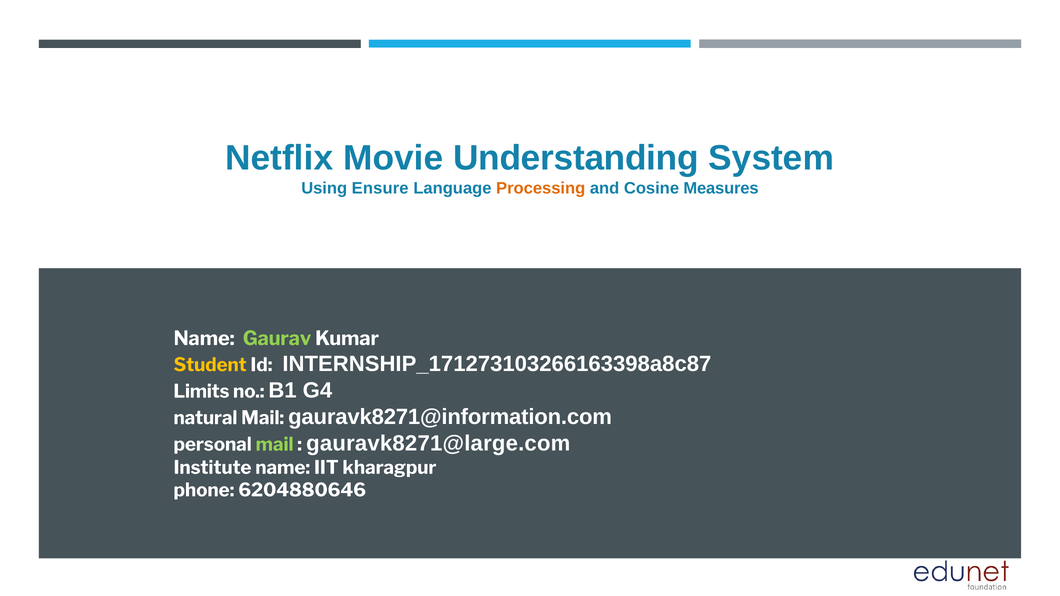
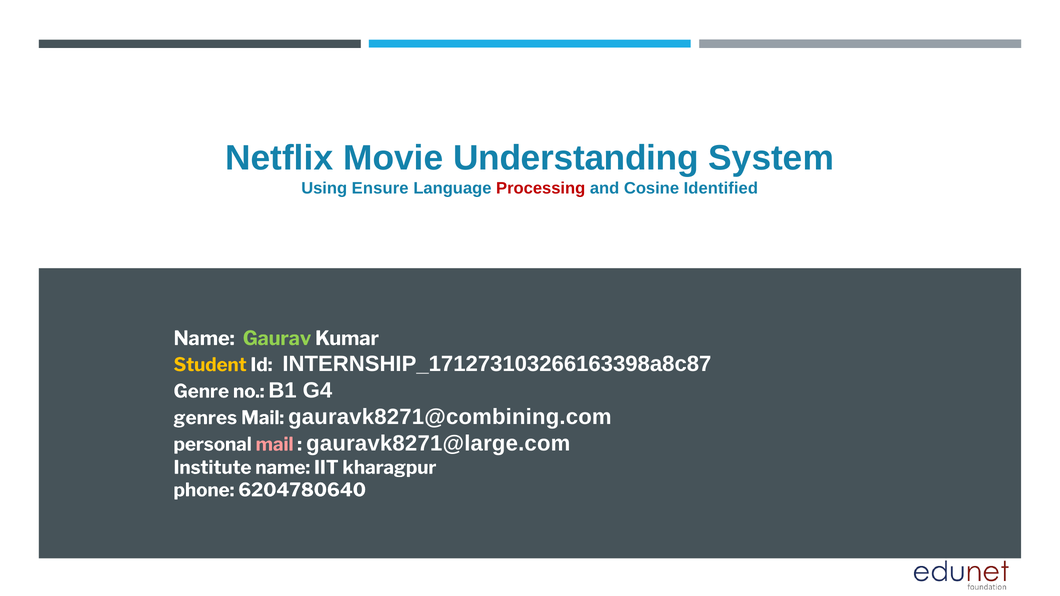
Processing colour: orange -> red (541, 188)
Measures: Measures -> Identified (721, 188)
Limits: Limits -> Genre (201, 392)
natural: natural -> genres (205, 418)
gauravk8271@information.com: gauravk8271@information.com -> gauravk8271@combining.com (450, 417)
mail colour: light green -> pink (275, 445)
6204880646: 6204880646 -> 6204780640 (302, 490)
